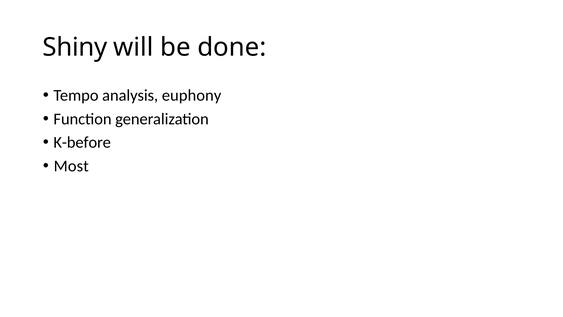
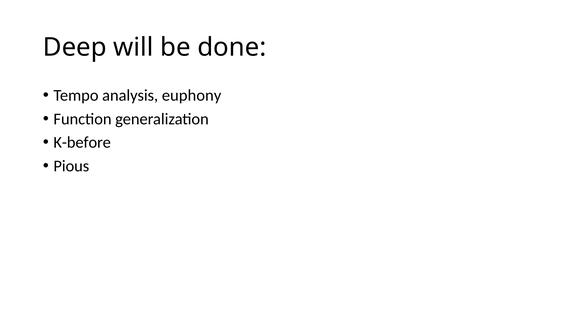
Shiny: Shiny -> Deep (75, 47)
Most: Most -> Pious (71, 166)
